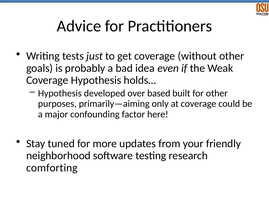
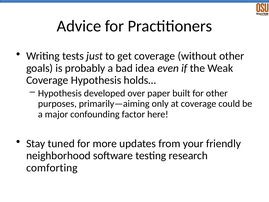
based: based -> paper (159, 93)
